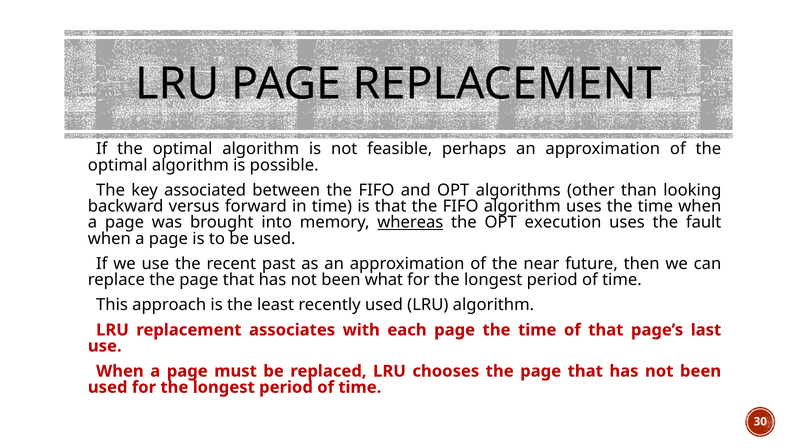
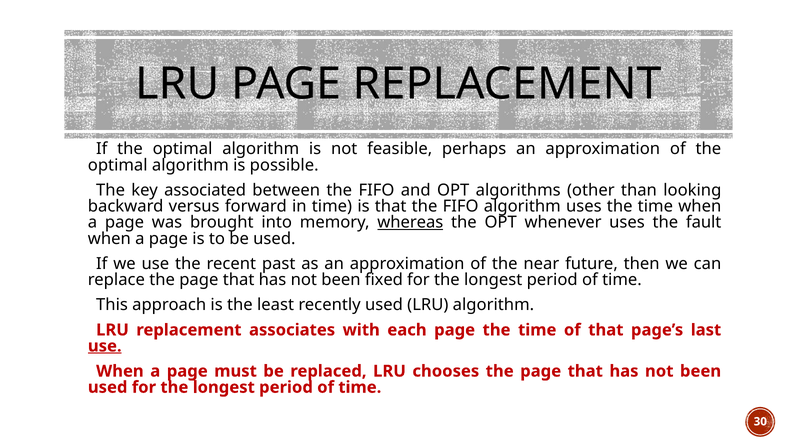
execution: execution -> whenever (563, 223)
what: what -> fixed (384, 280)
use underline: none -> present (105, 346)
